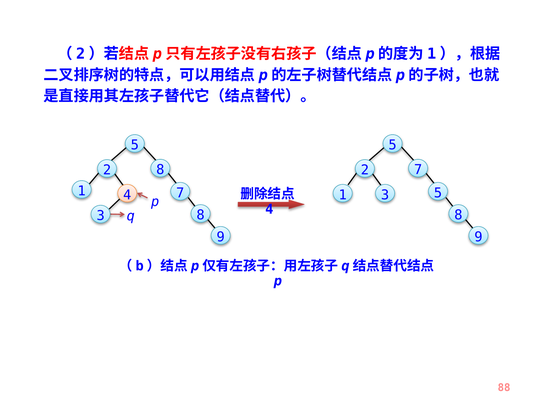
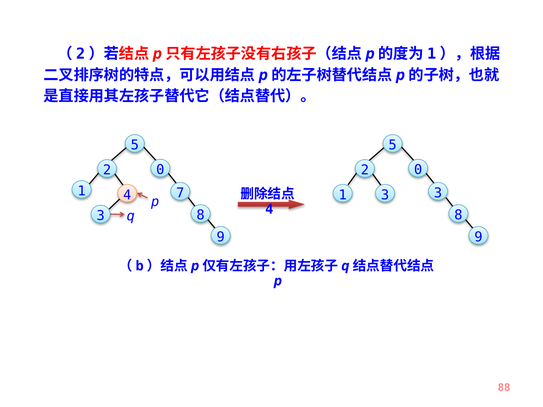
8: 8 -> 0 (160, 170)
7: 7 -> 0 (418, 170)
3 5: 5 -> 3 (438, 193)
